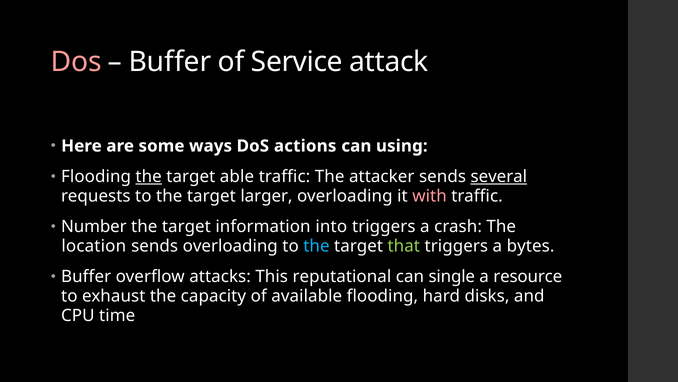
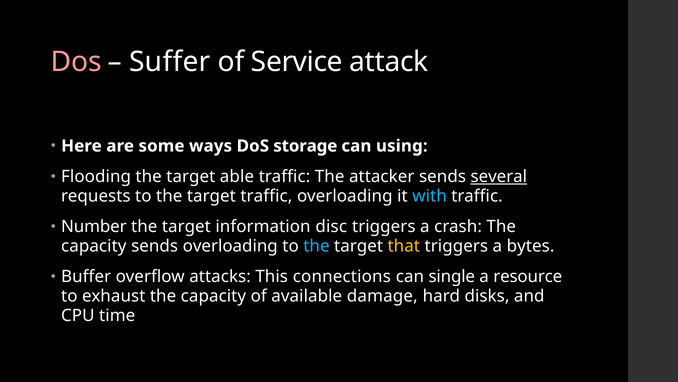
Buffer: Buffer -> Suffer (170, 62)
actions: actions -> storage (305, 146)
the underline: present -> none (149, 176)
target larger: larger -> traffic (266, 196)
with colour: pink -> light blue (430, 196)
into: into -> disc (331, 226)
location: location -> capacity (94, 246)
that colour: light green -> yellow (404, 246)
reputational: reputational -> connections (342, 276)
available flooding: flooding -> damage (382, 296)
